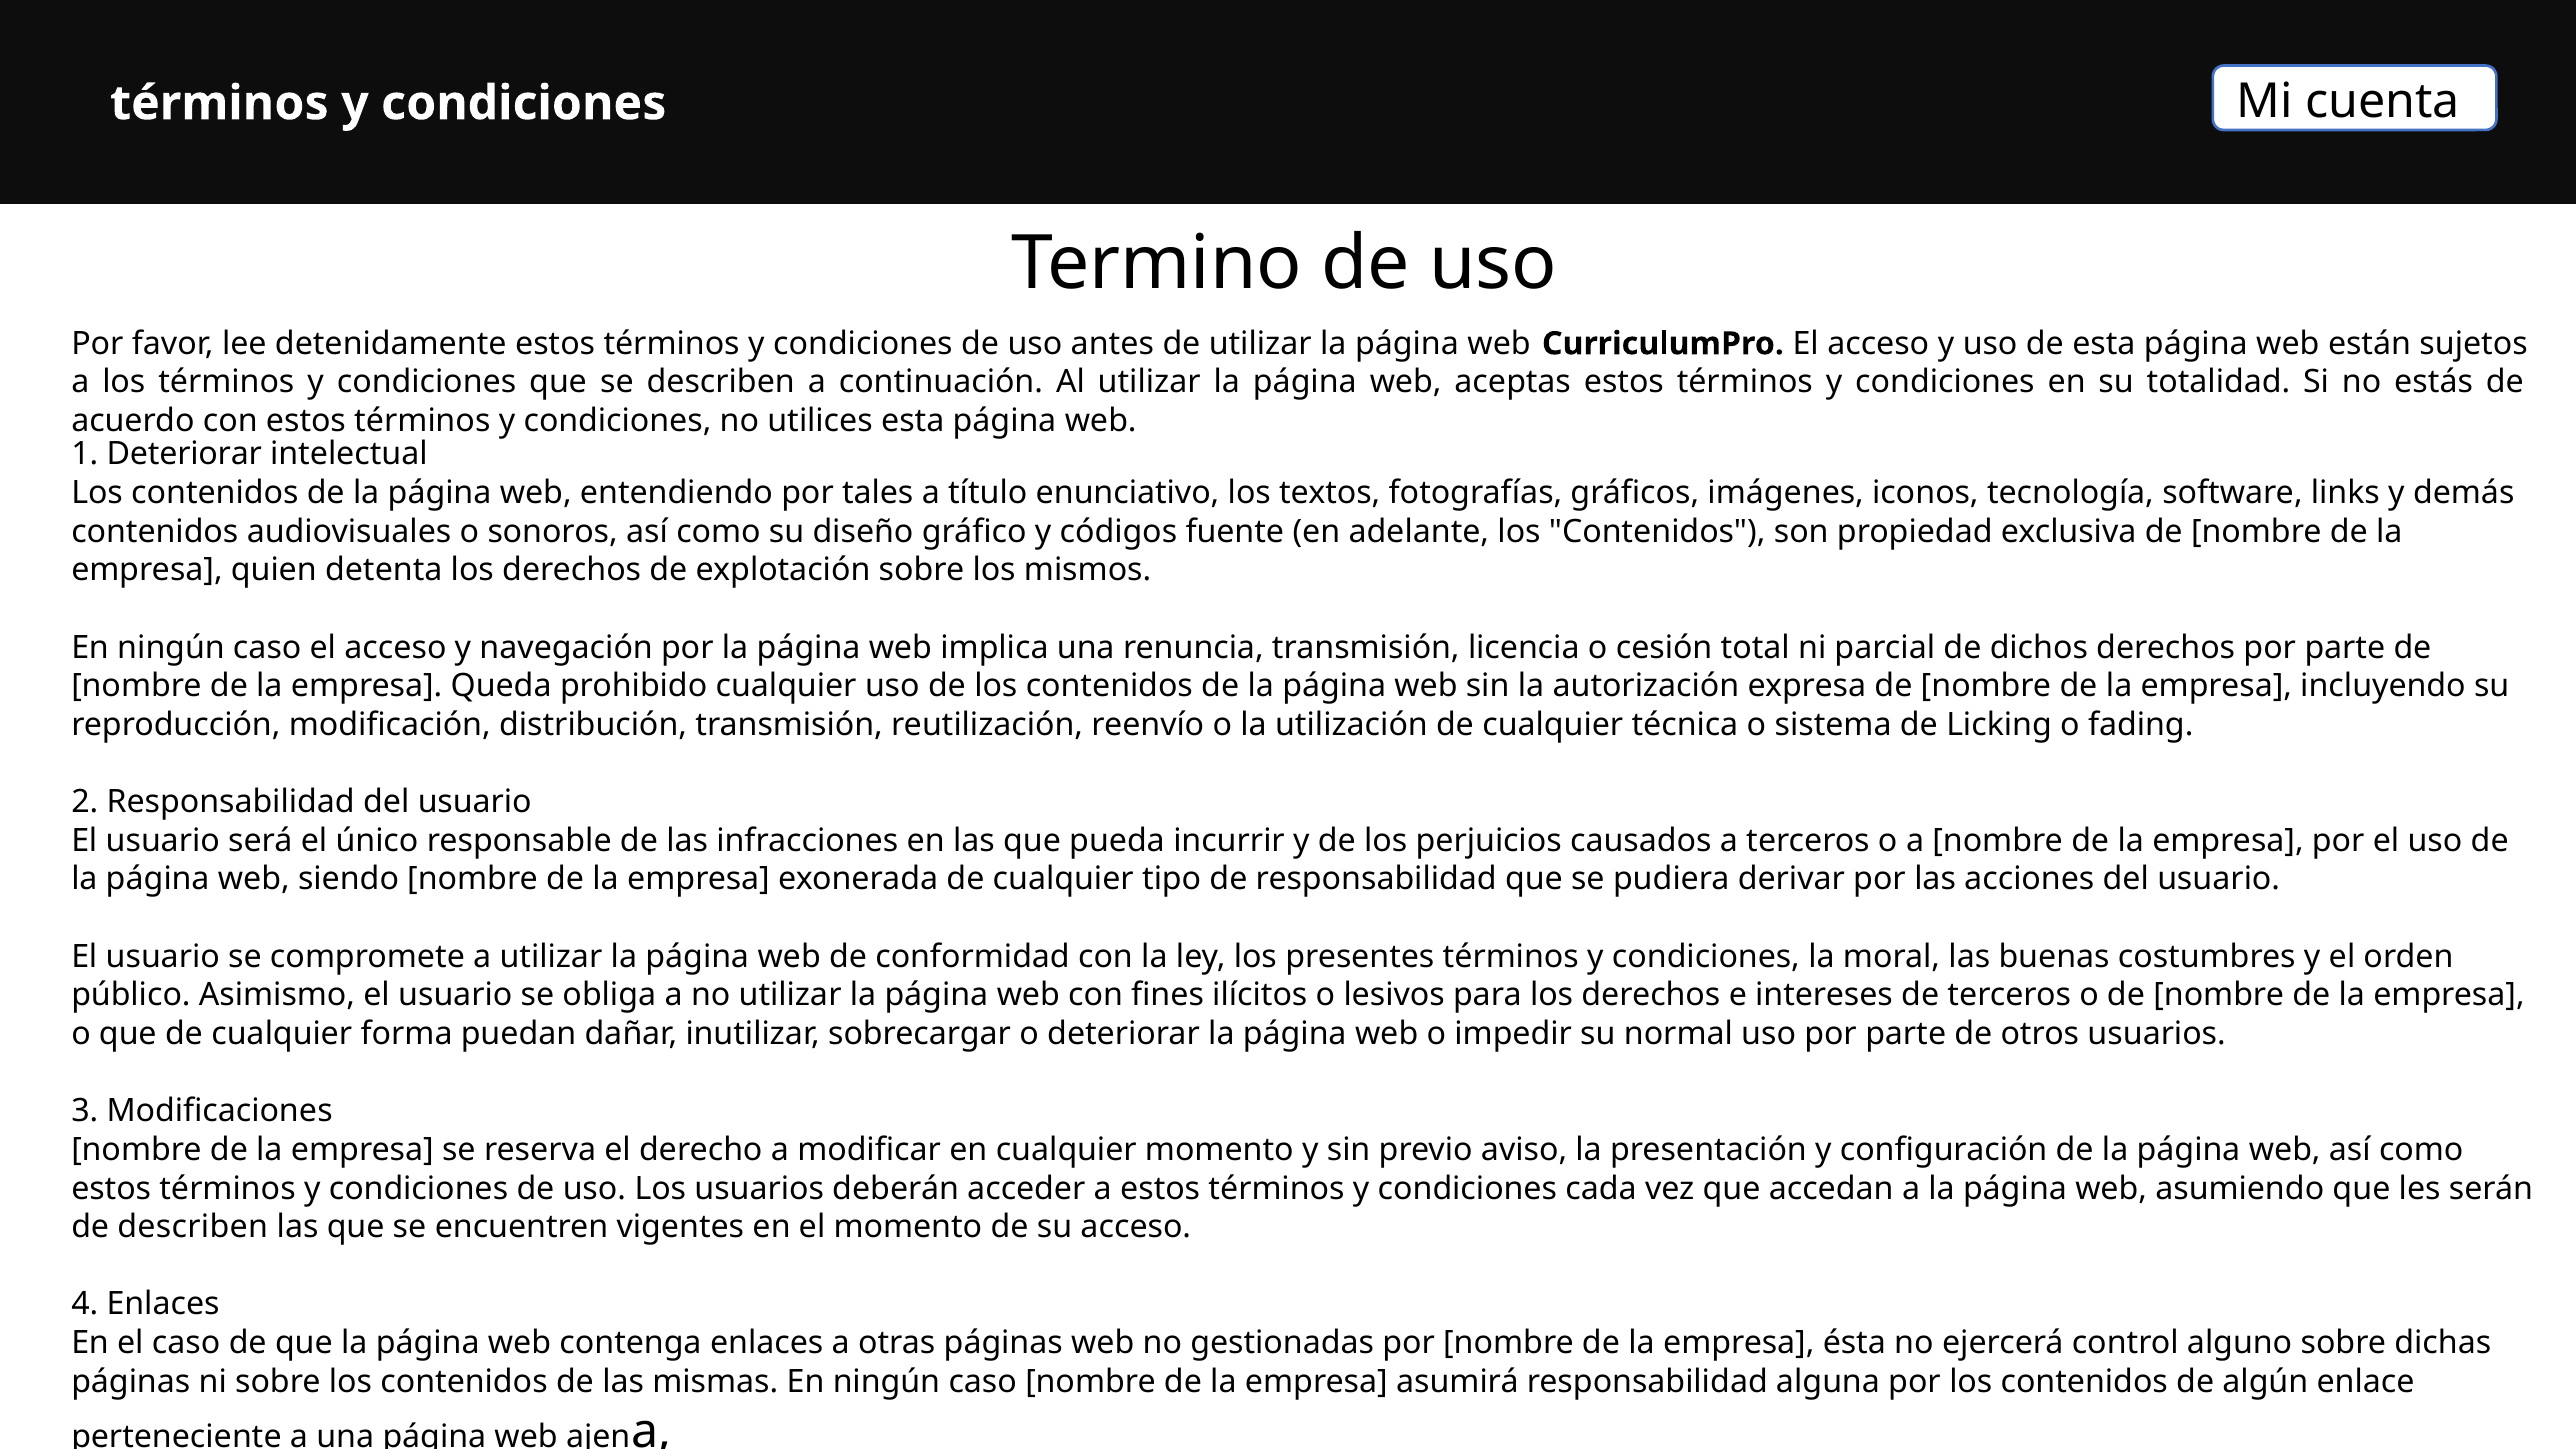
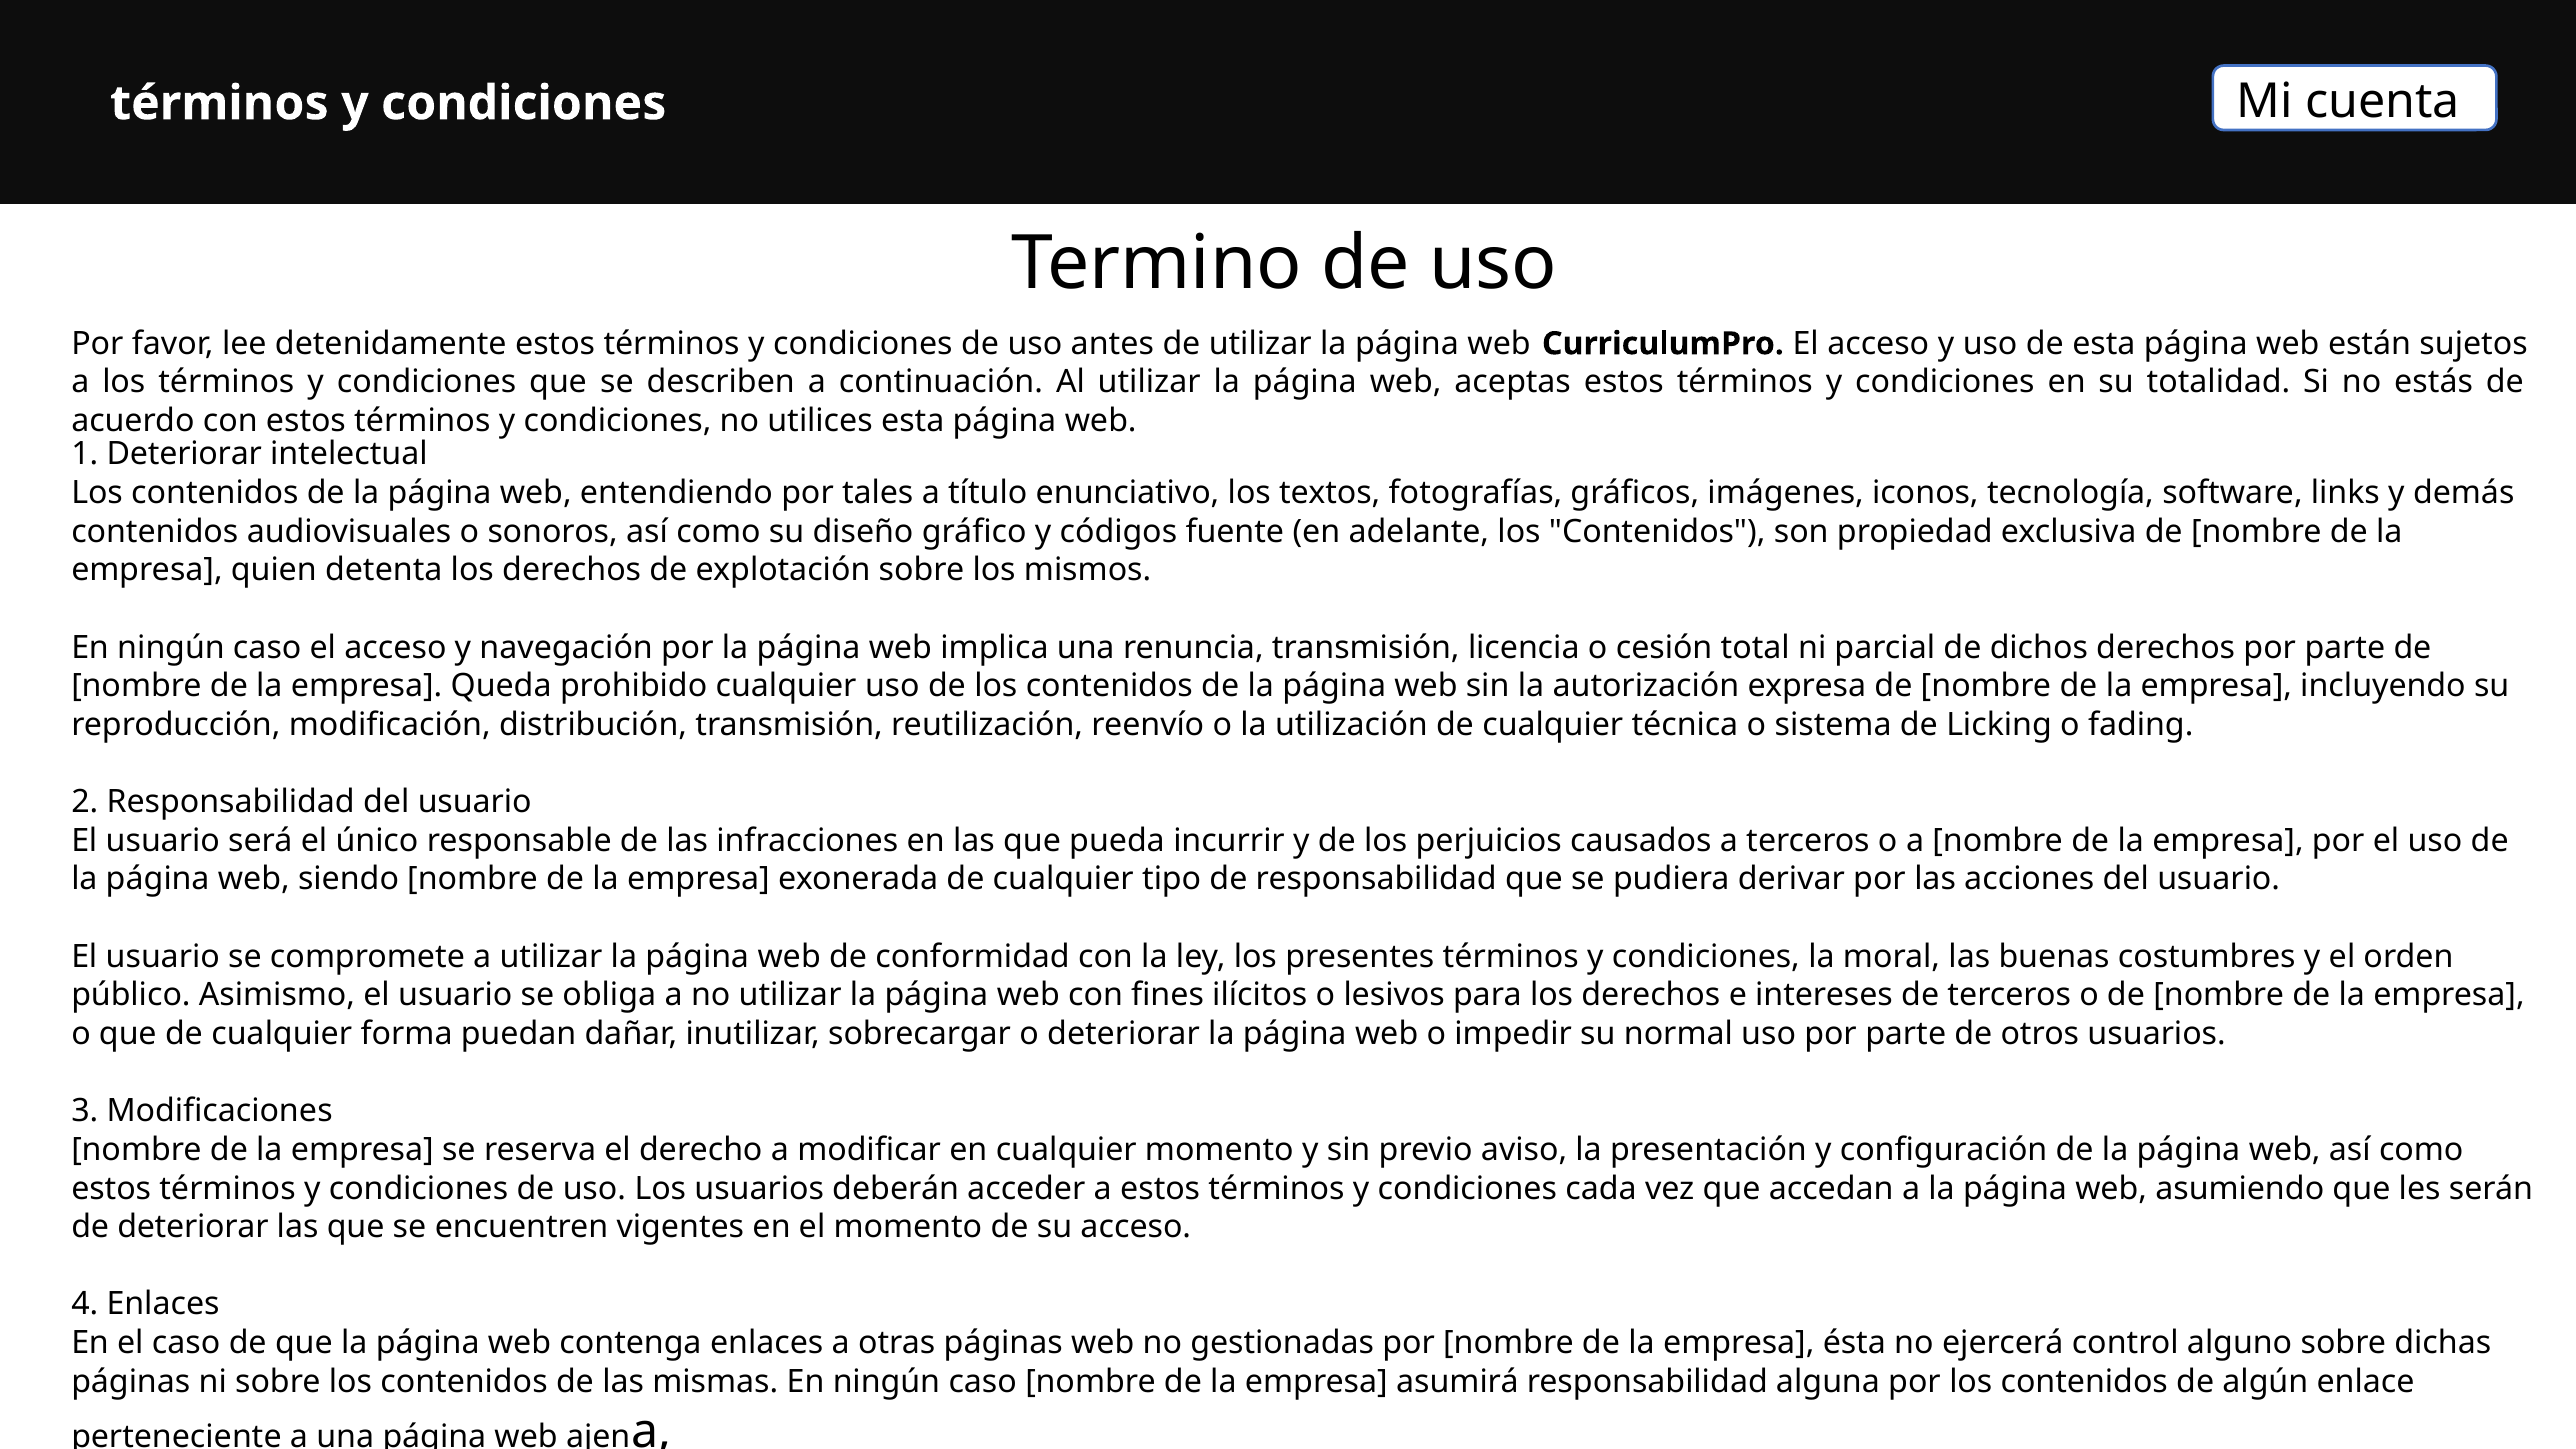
de describen: describen -> deteriorar (193, 1227)
